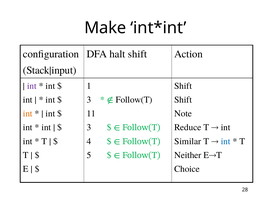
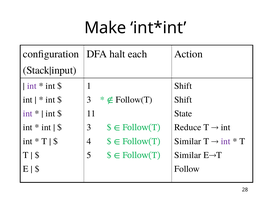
halt shift: shift -> each (138, 54)
int colour: orange -> purple (28, 114)
Note: Note -> State (183, 114)
int colour: blue -> purple (226, 141)
Neither: Neither -> Similar (188, 155)
Choice: Choice -> Follow (187, 169)
